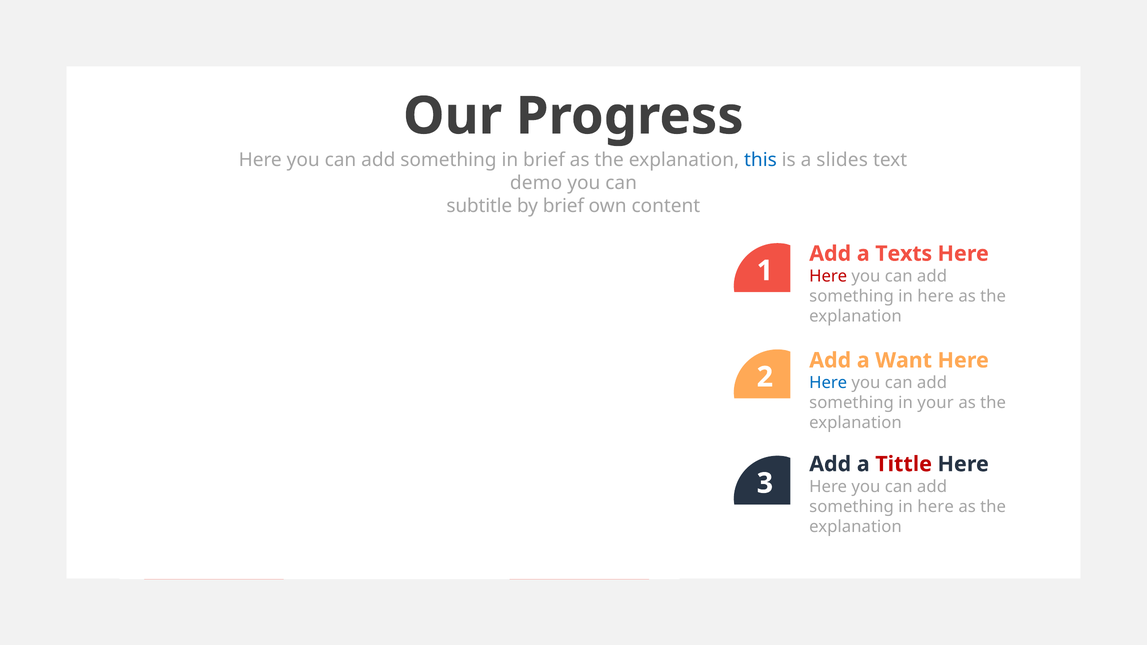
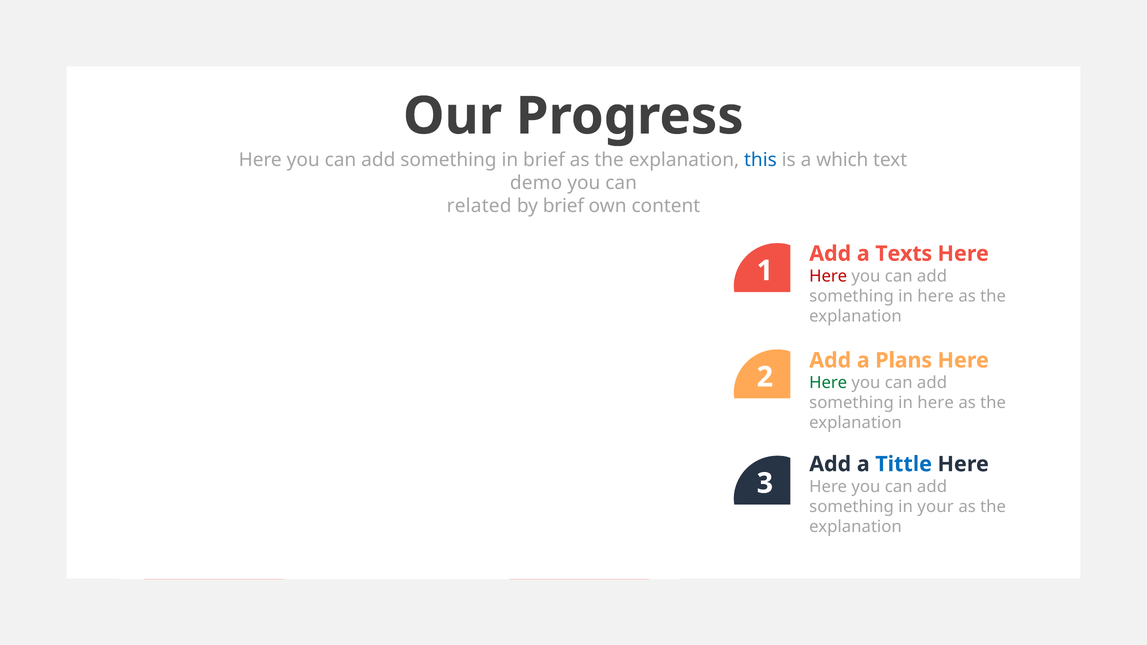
slides: slides -> which (842, 160)
subtitle: subtitle -> related (479, 206)
Want: Want -> Plans (904, 361)
Here colour: blue -> green (828, 383)
your: your -> here (936, 403)
Tittle colour: red -> blue (904, 464)
here: here -> your (936, 507)
